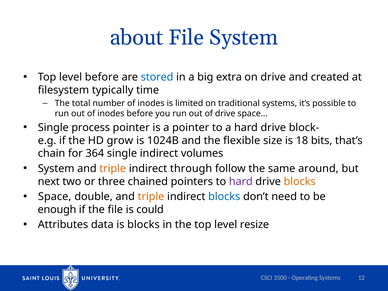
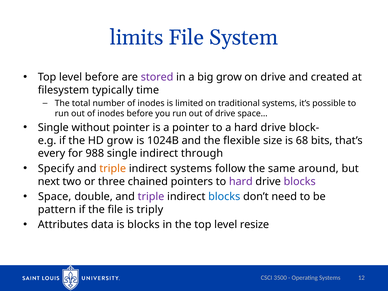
about: about -> limits (137, 37)
stored colour: blue -> purple (157, 77)
big extra: extra -> grow (229, 77)
process: process -> without (91, 128)
18: 18 -> 68 (302, 140)
chain: chain -> every (52, 153)
364: 364 -> 988 (95, 153)
volumes: volumes -> through (202, 153)
System: System -> Specify (56, 169)
indirect through: through -> systems (191, 169)
blocks colour: orange -> purple (300, 181)
triple colour: orange -> purple (151, 197)
enough: enough -> pattern (57, 210)
could: could -> triply (150, 210)
